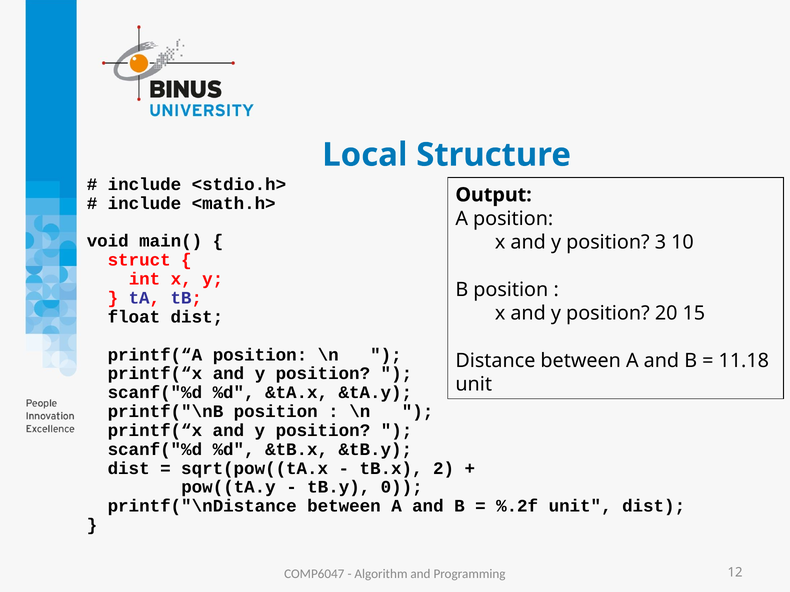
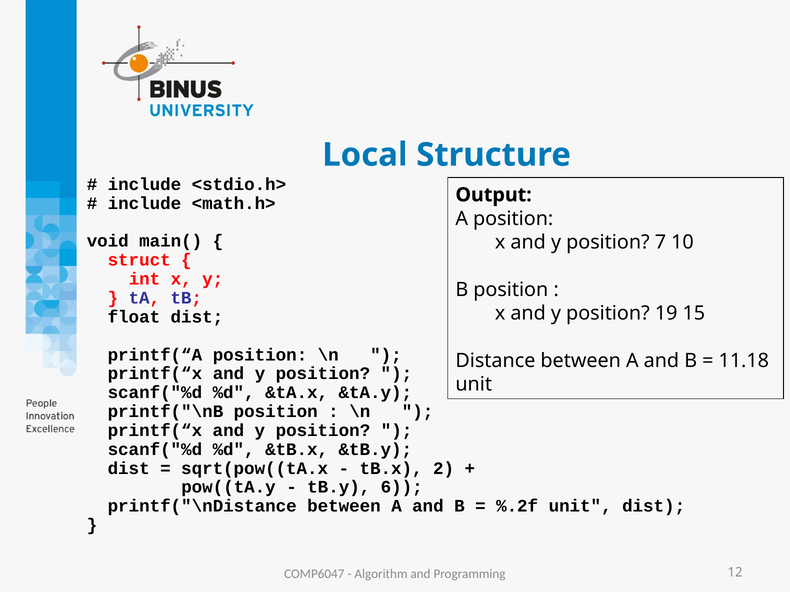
3: 3 -> 7 (660, 242)
20: 20 -> 19 (666, 313)
0: 0 -> 6 (402, 488)
